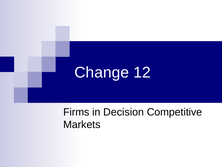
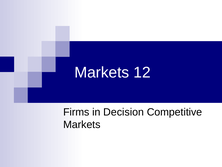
Change: Change -> Markets (102, 72)
